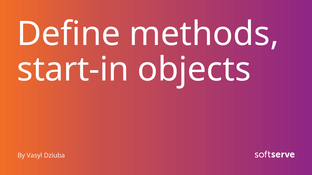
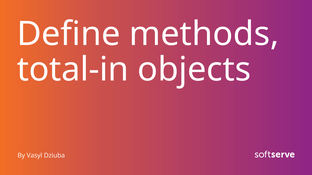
start-in: start-in -> total-in (73, 70)
